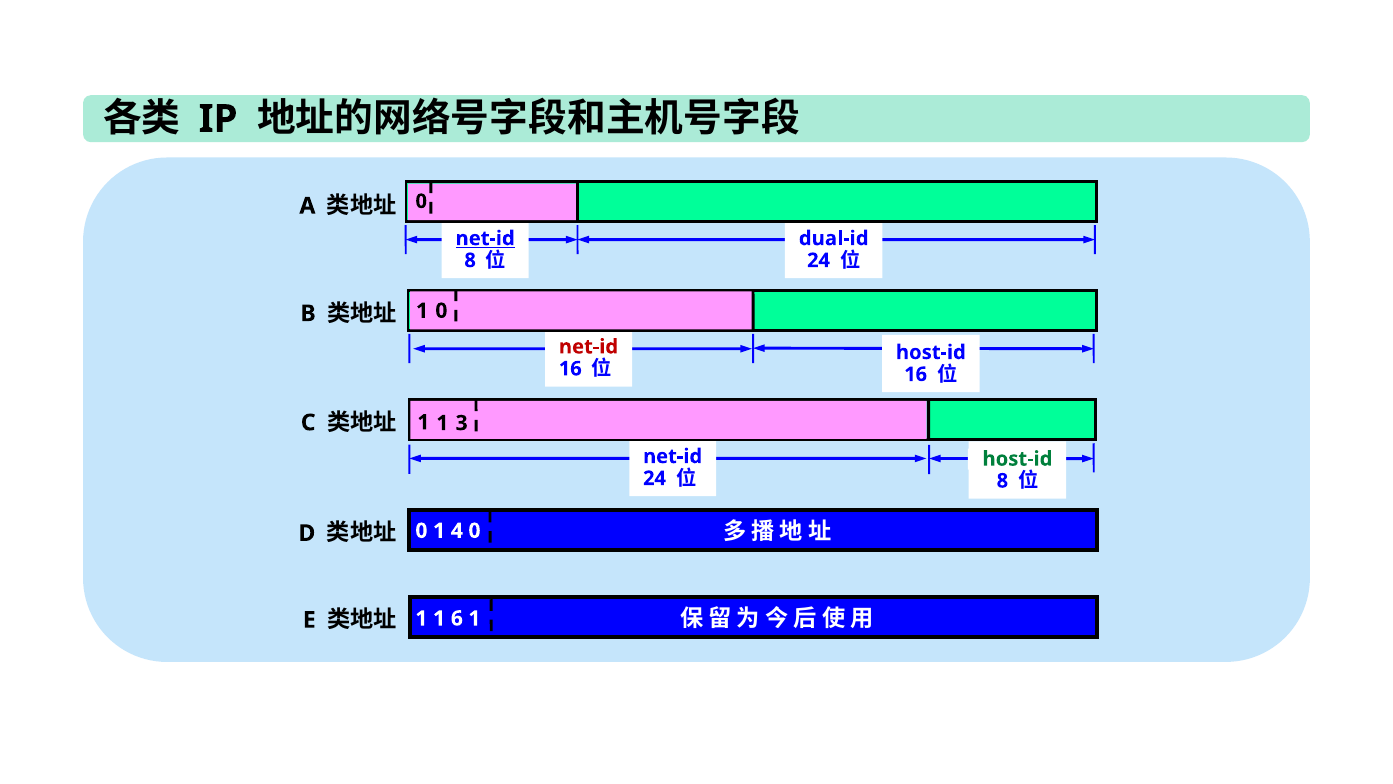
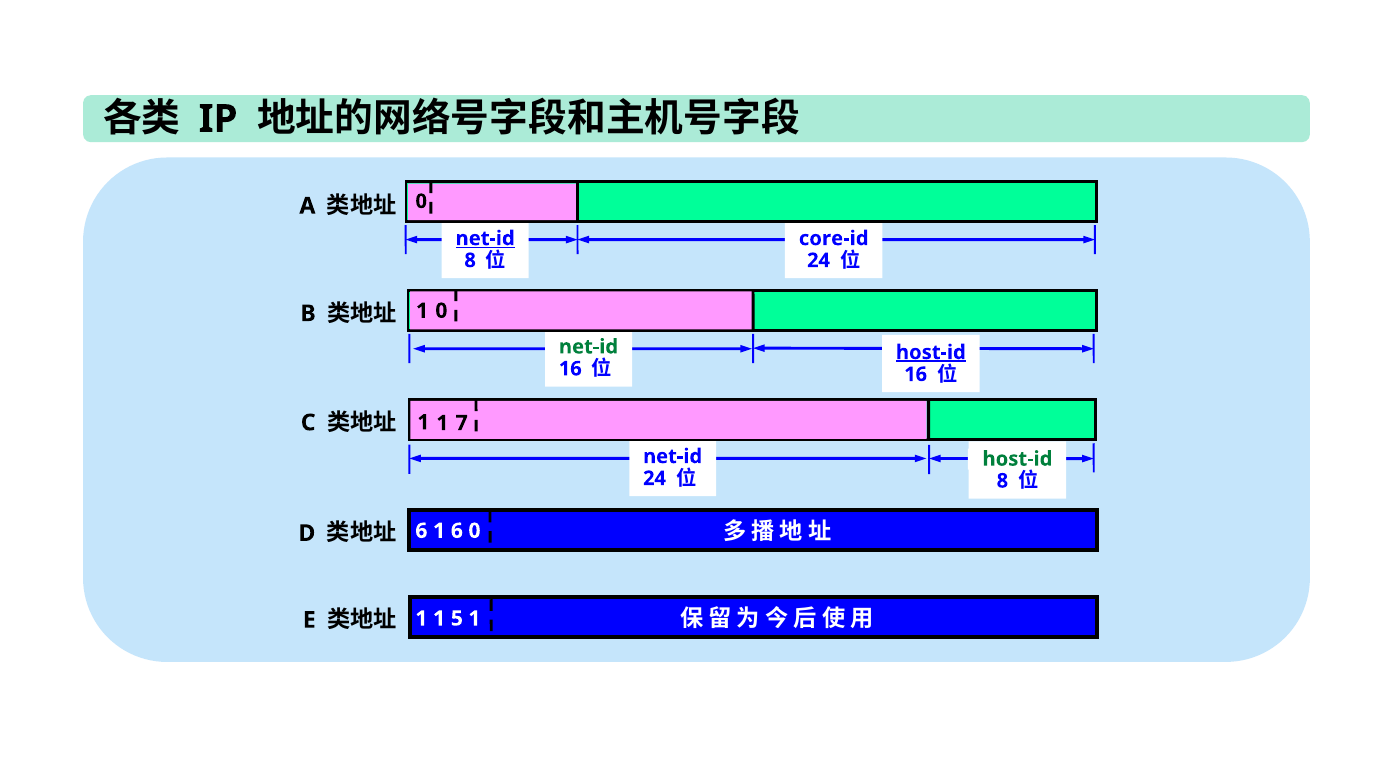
dual-id: dual-id -> core-id (834, 238)
net-id colour: red -> green (588, 347)
host-id underline: none -> present (931, 352)
3: 3 -> 7 (462, 423)
0: 0 -> 6 (421, 531)
1 4: 4 -> 6 (457, 531)
6: 6 -> 5 (457, 618)
